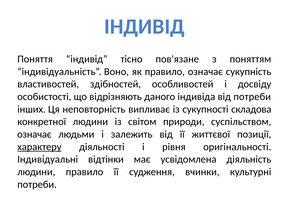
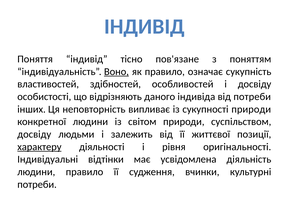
Воно underline: none -> present (116, 72)
сукупності складова: складова -> природи (251, 109)
означає: означає -> досвіду (34, 134)
